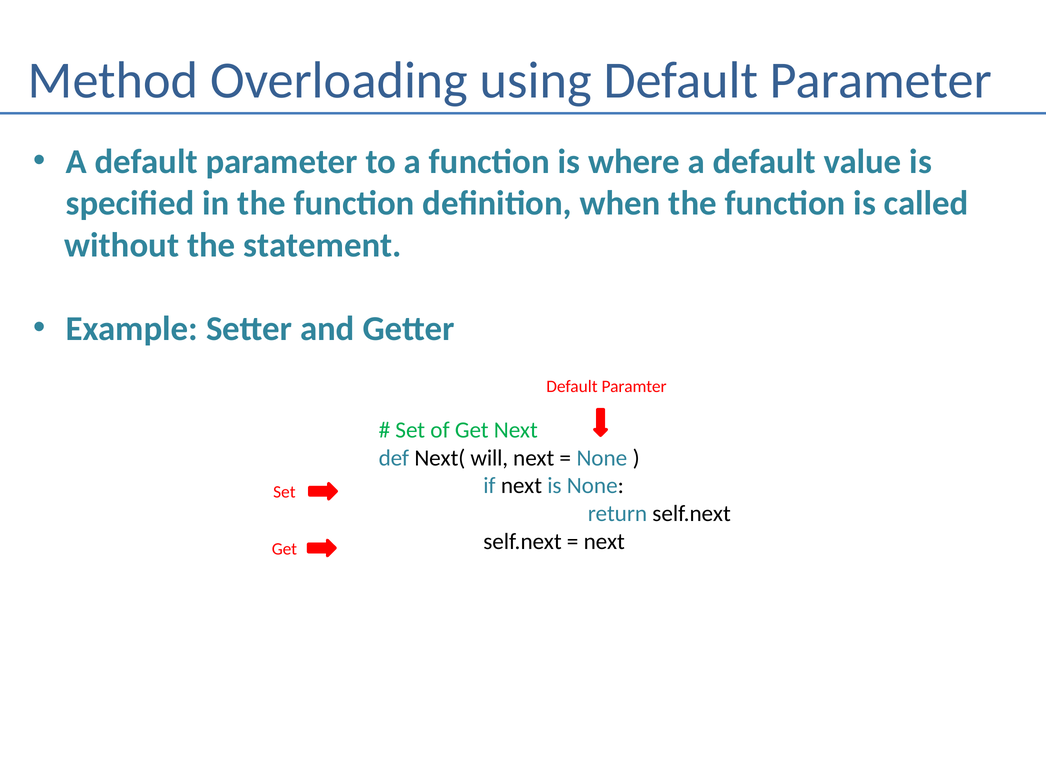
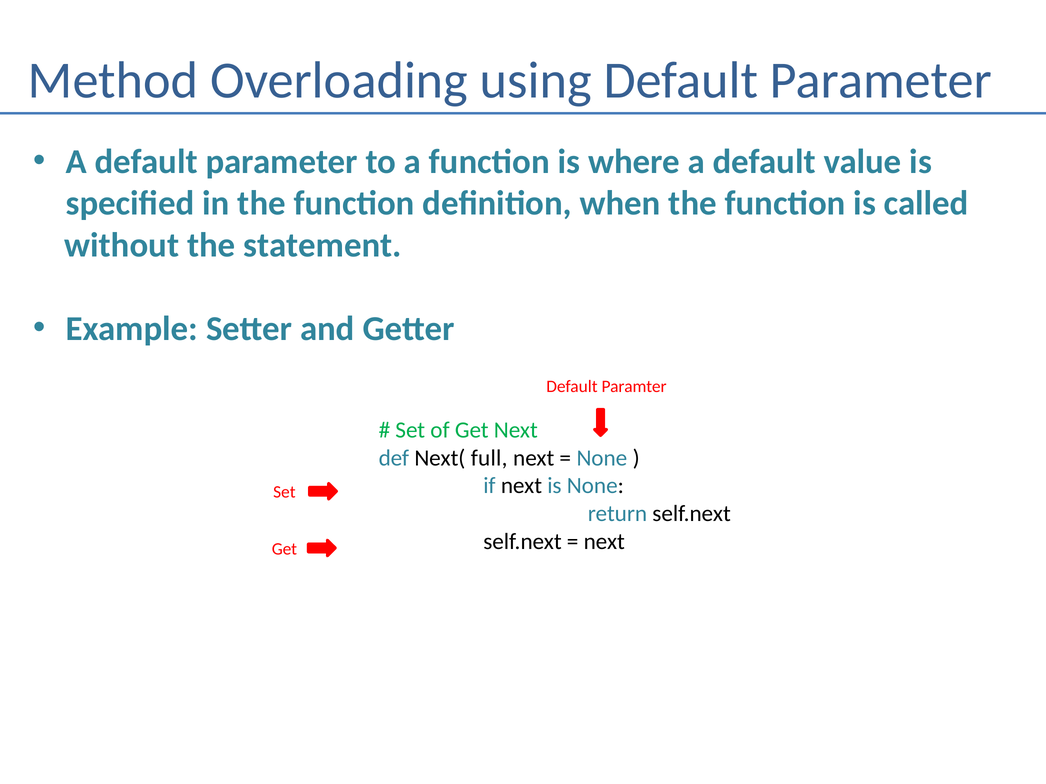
will: will -> full (489, 458)
